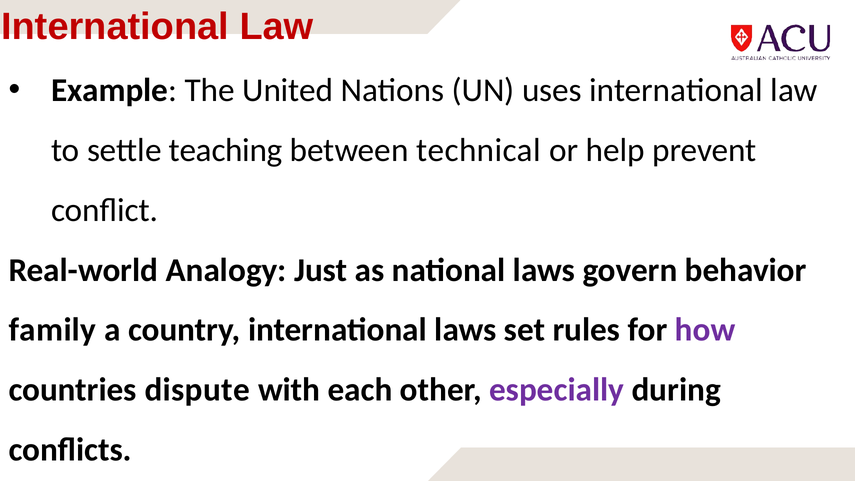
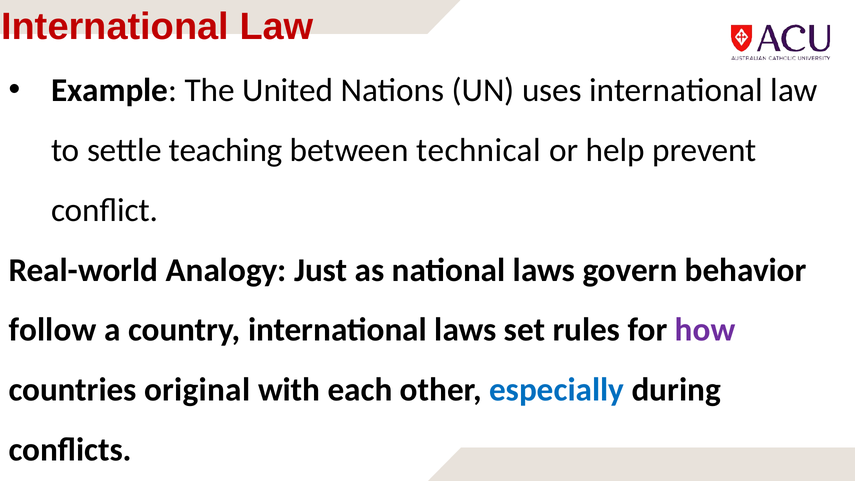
family: family -> follow (52, 330)
dispute: dispute -> original (197, 390)
especially colour: purple -> blue (557, 390)
